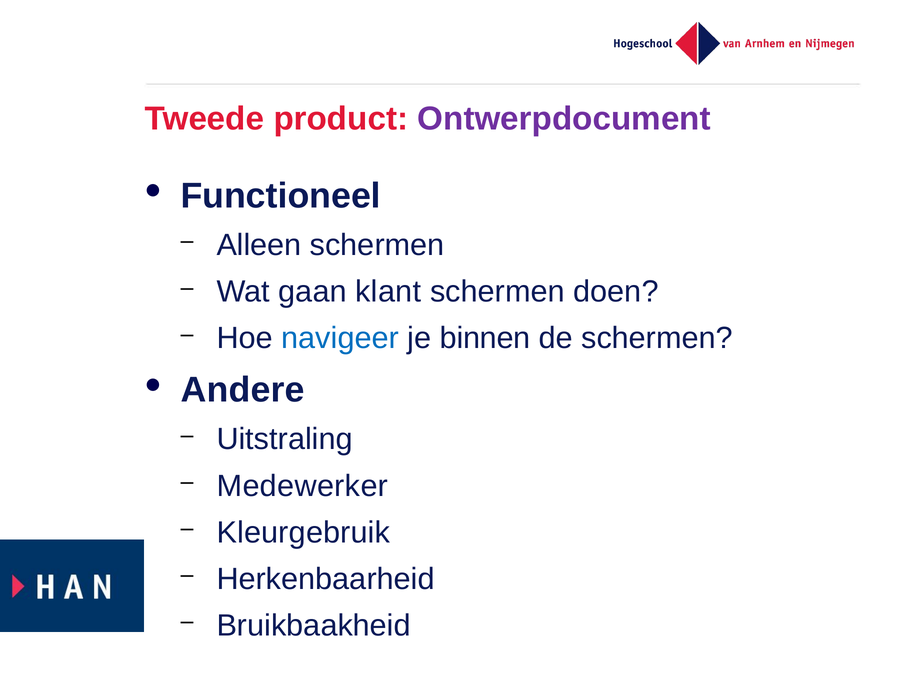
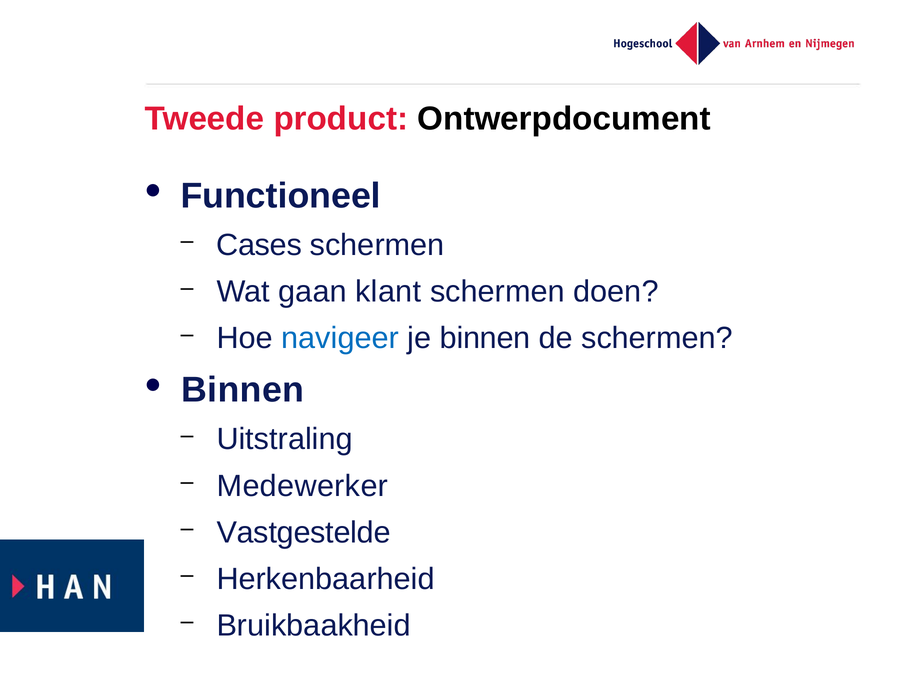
Ontwerpdocument colour: purple -> black (564, 119)
Alleen: Alleen -> Cases (259, 245)
Andere: Andere -> Binnen (243, 390)
Kleurgebruik: Kleurgebruik -> Vastgestelde (304, 532)
